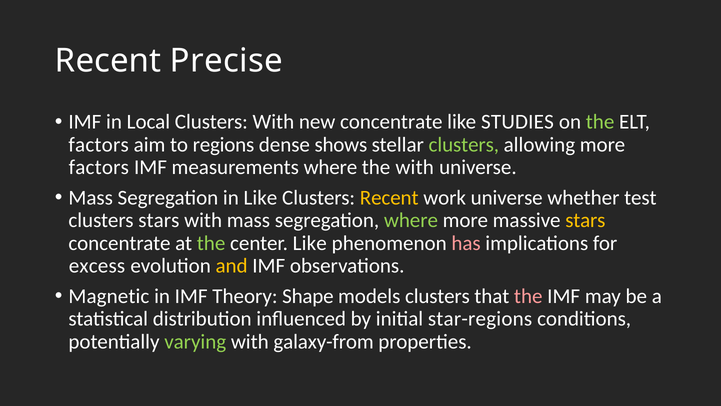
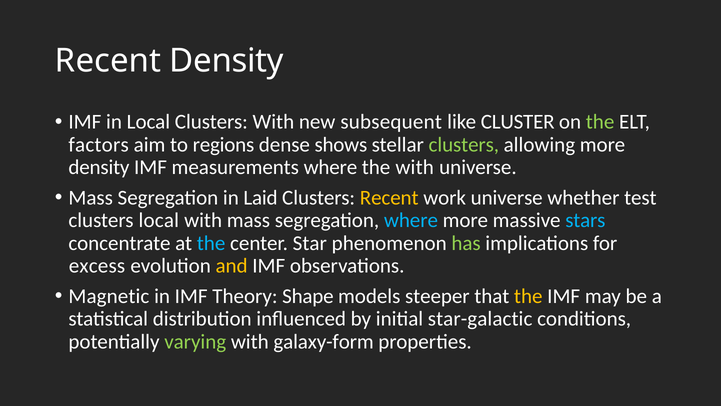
Recent Precise: Precise -> Density (227, 61)
new concentrate: concentrate -> subsequent (391, 122)
STUDIES: STUDIES -> CLUSTER (518, 122)
factors: factors -> density (99, 167)
in Like: Like -> Laid (261, 198)
clusters stars: stars -> local (159, 220)
where colour: light green -> light blue (411, 220)
stars colour: yellow -> light blue (585, 220)
the colour: light green -> light blue (211, 243)
center Like: Like -> Star (310, 243)
has colour: pink -> light green (466, 243)
models clusters: clusters -> steeper (437, 296)
the colour: pink -> yellow (528, 296)
star-regions: star-regions -> star-galactic (480, 319)
galaxy-from: galaxy-from -> galaxy-form (324, 341)
